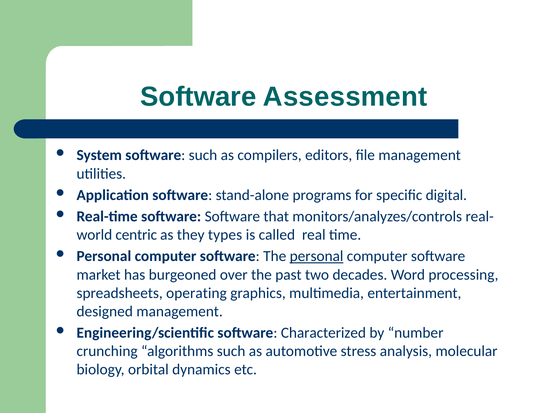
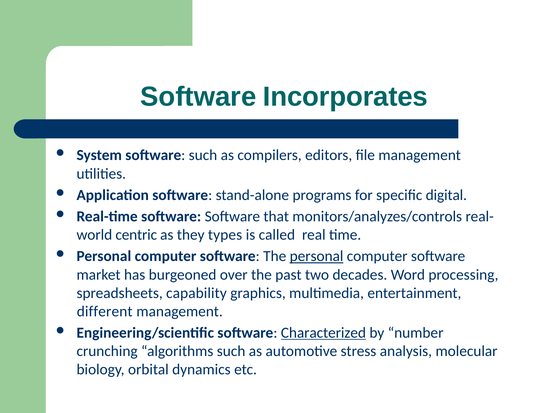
Assessment: Assessment -> Incorporates (345, 97)
operating: operating -> capability (196, 293)
designed: designed -> different (105, 311)
Characterized underline: none -> present (323, 332)
